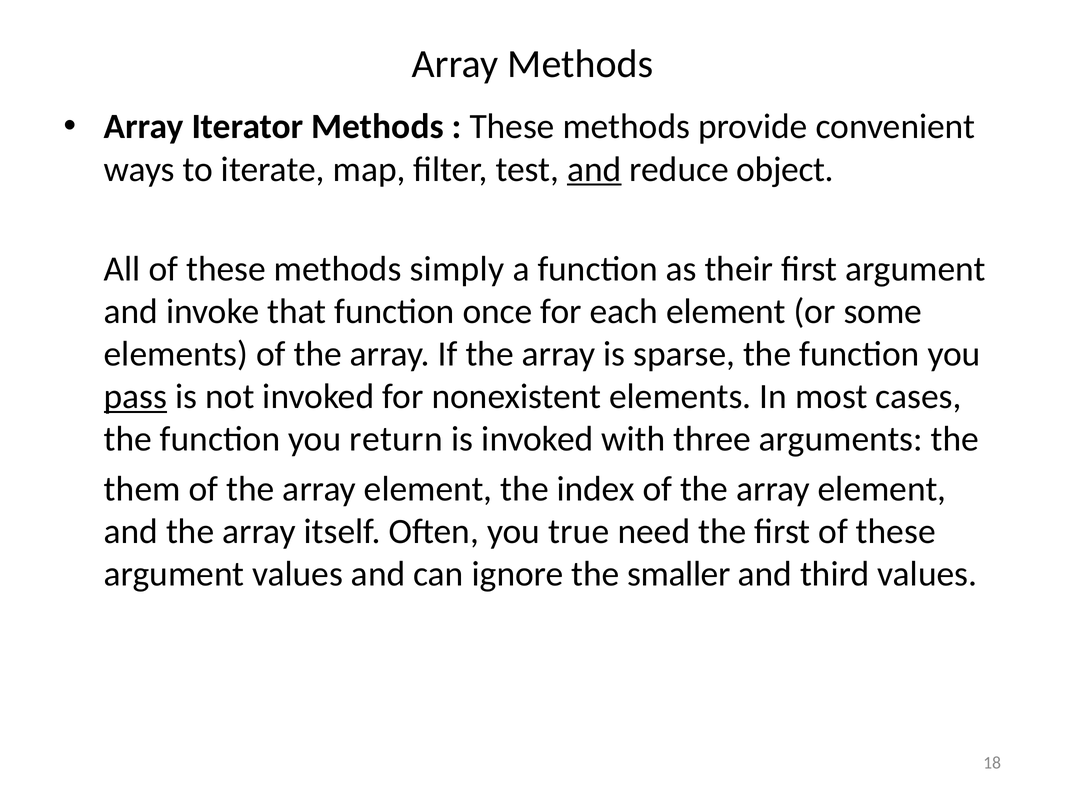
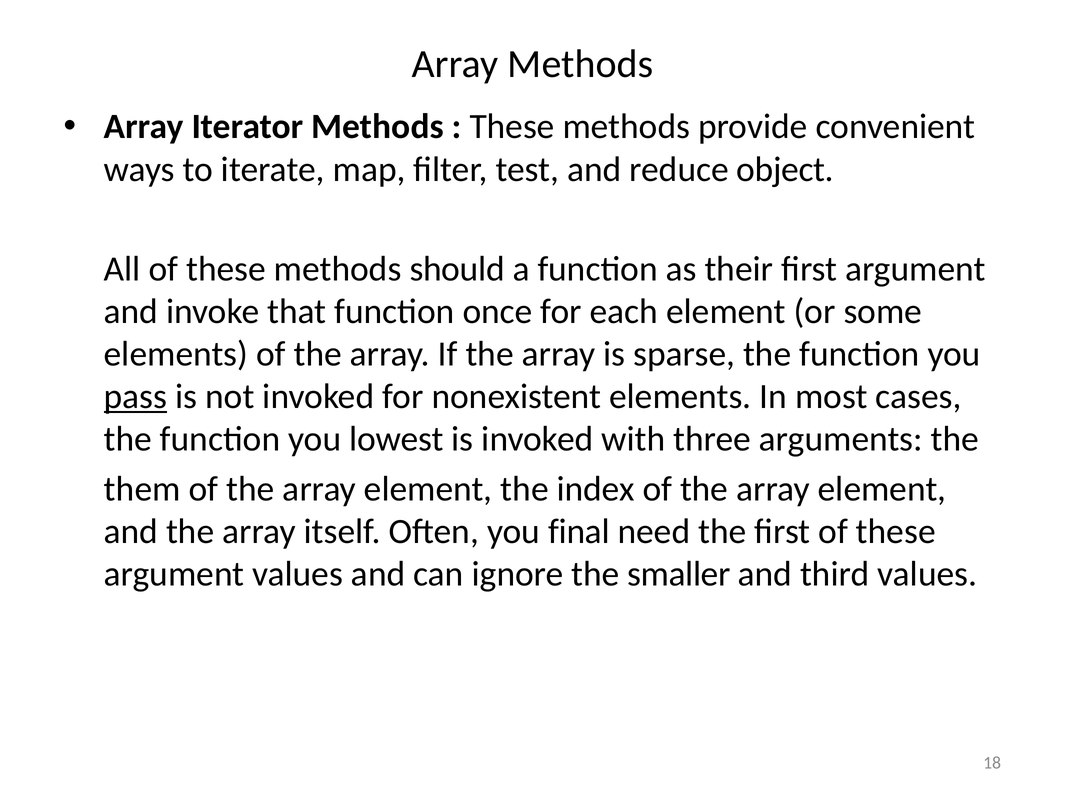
and underline: present -> none (594, 169)
simply: simply -> should (457, 269)
return: return -> lowest (396, 439)
true: true -> final (579, 531)
